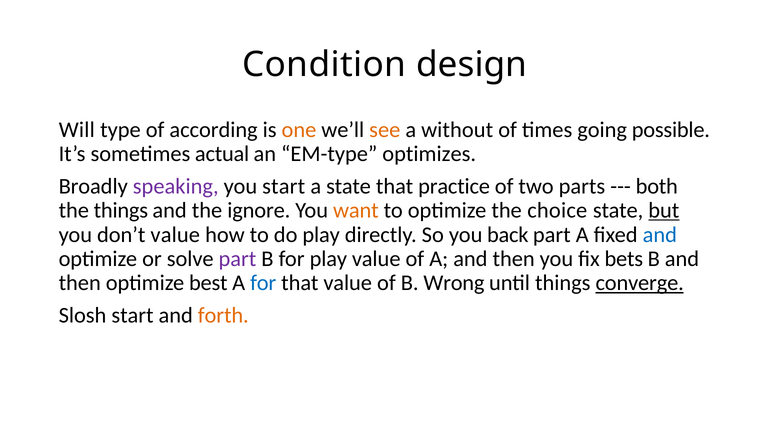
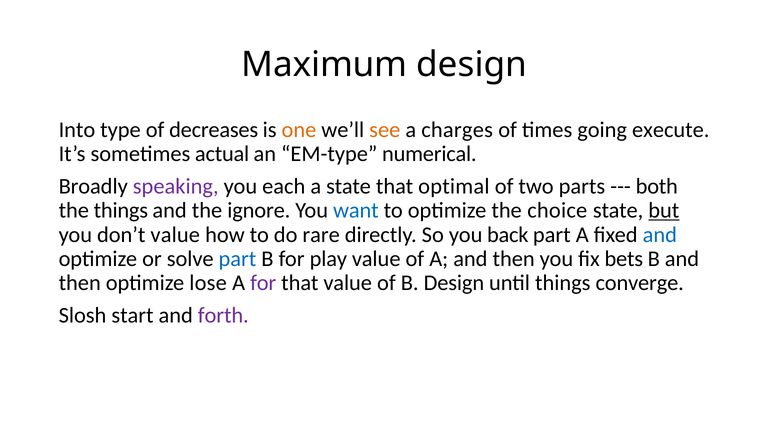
Condition: Condition -> Maximum (324, 65)
Will: Will -> Into (77, 130)
according: according -> decreases (214, 130)
without: without -> charges (457, 130)
possible: possible -> execute (671, 130)
optimizes: optimizes -> numerical (429, 154)
you start: start -> each (284, 186)
practice: practice -> optimal (454, 186)
want colour: orange -> blue (356, 211)
do play: play -> rare (321, 235)
part colour: purple -> blue (237, 259)
best: best -> lose (208, 283)
for colour: blue -> purple (263, 283)
B Wrong: Wrong -> Design (454, 283)
converge underline: present -> none (640, 283)
forth colour: orange -> purple (223, 316)
